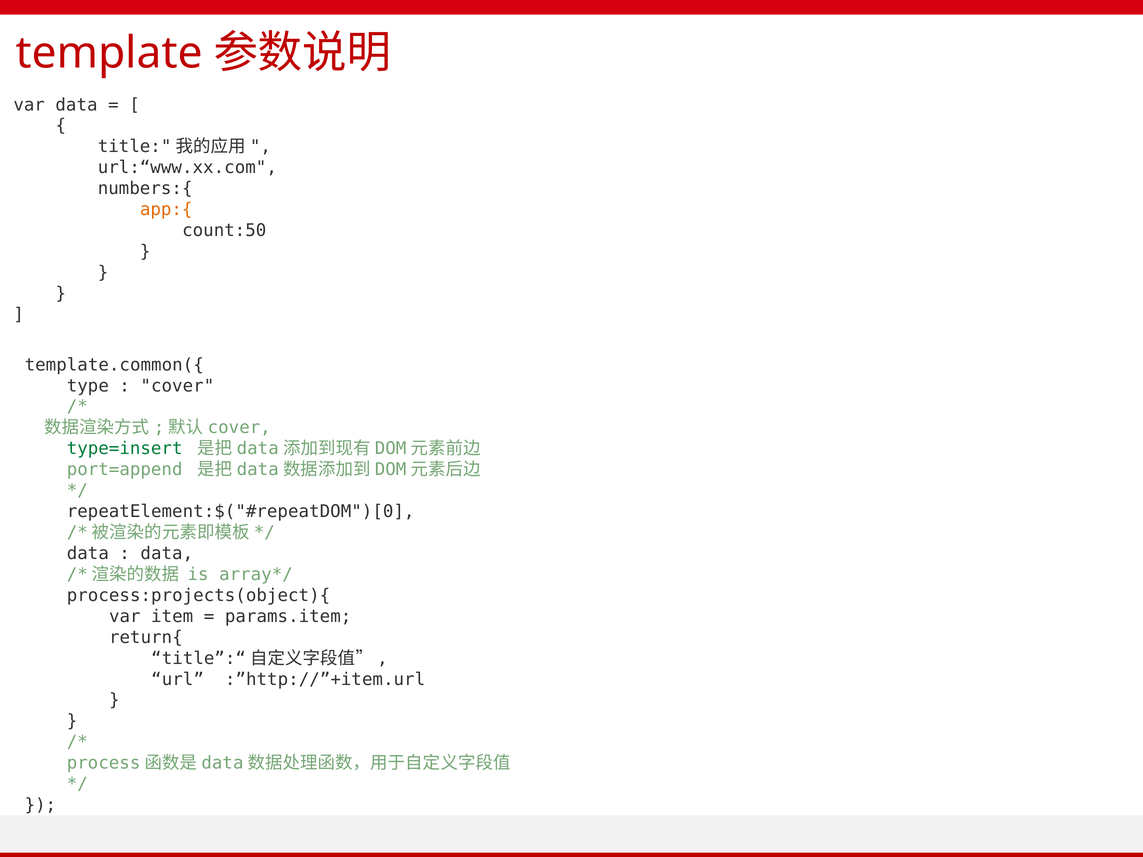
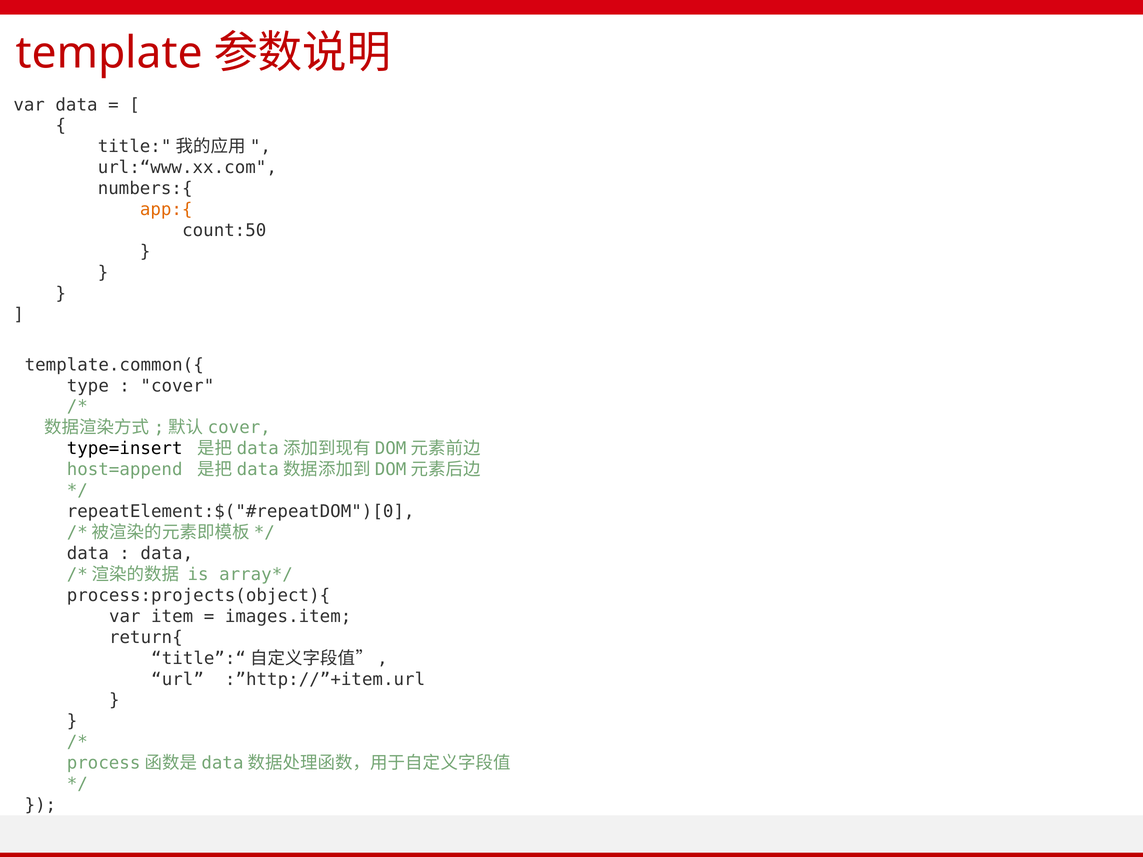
type=insert colour: green -> black (125, 449)
port=append: port=append -> host=append (125, 470)
params.item: params.item -> images.item (288, 617)
